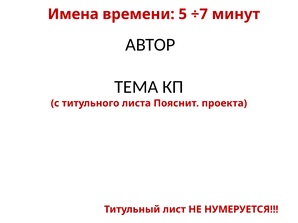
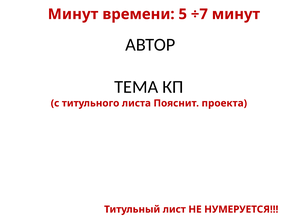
Имена: Имена -> Минут (73, 14)
